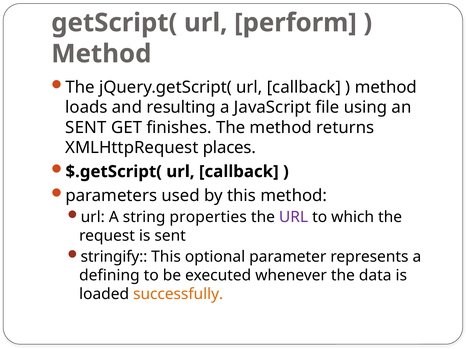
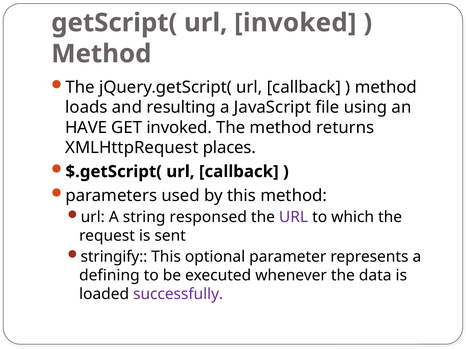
url perform: perform -> invoked (295, 23)
SENT: SENT -> HAVE (86, 128)
GET finishes: finishes -> invoked (179, 128)
properties: properties -> responsed (208, 218)
successfully colour: orange -> purple (178, 294)
